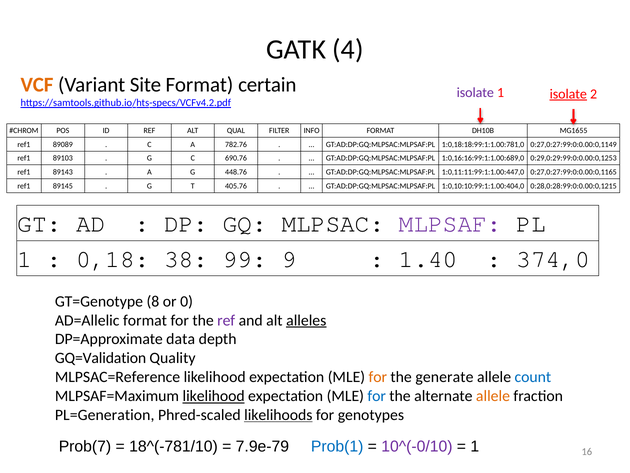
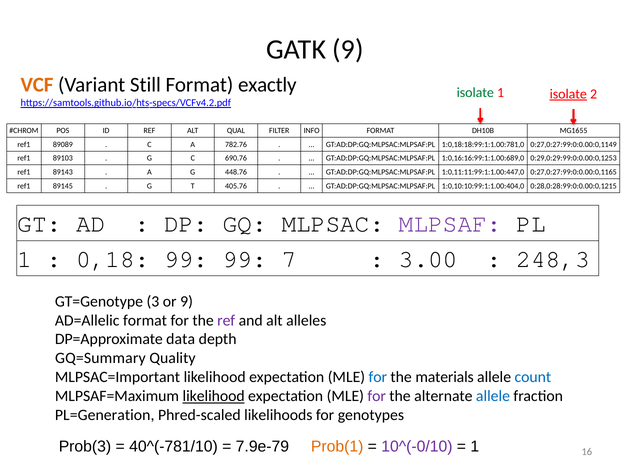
GATK 4: 4 -> 9 (348, 49)
Site: Site -> Still (145, 85)
certain: certain -> exactly (267, 85)
isolate colour: purple -> green (475, 93)
0,18 38: 38 -> 99 (186, 259)
9: 9 -> 7 (289, 259)
1.40: 1.40 -> 3.00 (428, 259)
374,0: 374,0 -> 248,3 (553, 259)
8: 8 -> 3 (153, 301)
or 0: 0 -> 9 (187, 301)
alleles underline: present -> none (306, 320)
GQ=Validation: GQ=Validation -> GQ=Summary (100, 358)
MLPSAC=Reference: MLPSAC=Reference -> MLPSAC=Important (117, 377)
for colour: orange -> blue (378, 377)
generate: generate -> materials (445, 377)
for colour: blue -> purple (377, 396)
allele colour: orange -> blue (493, 396)
likelihoods underline: present -> none (278, 415)
Prob(7: Prob(7 -> Prob(3 (85, 446)
18^(-781/10: 18^(-781/10 -> 40^(-781/10 (173, 446)
Prob(1 colour: blue -> orange (337, 446)
